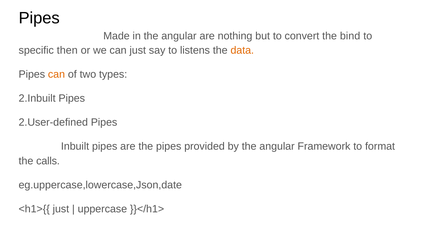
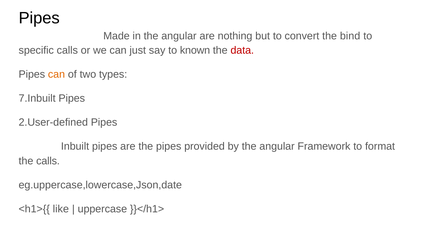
specific then: then -> calls (67, 50)
listens: listens -> known (195, 50)
data colour: orange -> red (242, 50)
2.Inbuilt: 2.Inbuilt -> 7.Inbuilt (37, 98)
<h1>{{ just: just -> like (61, 209)
